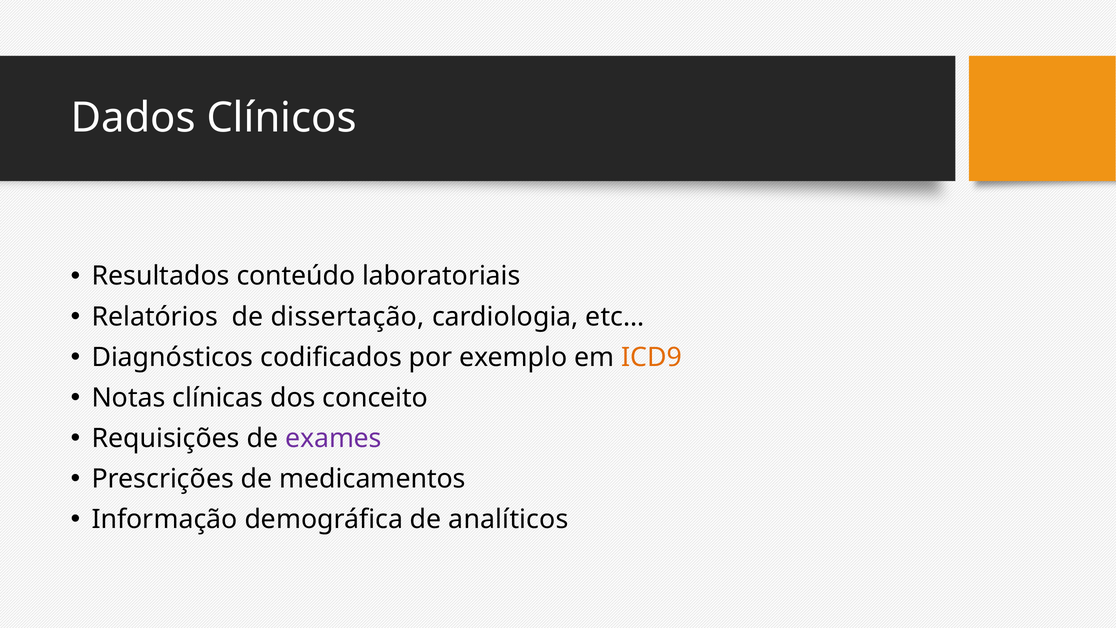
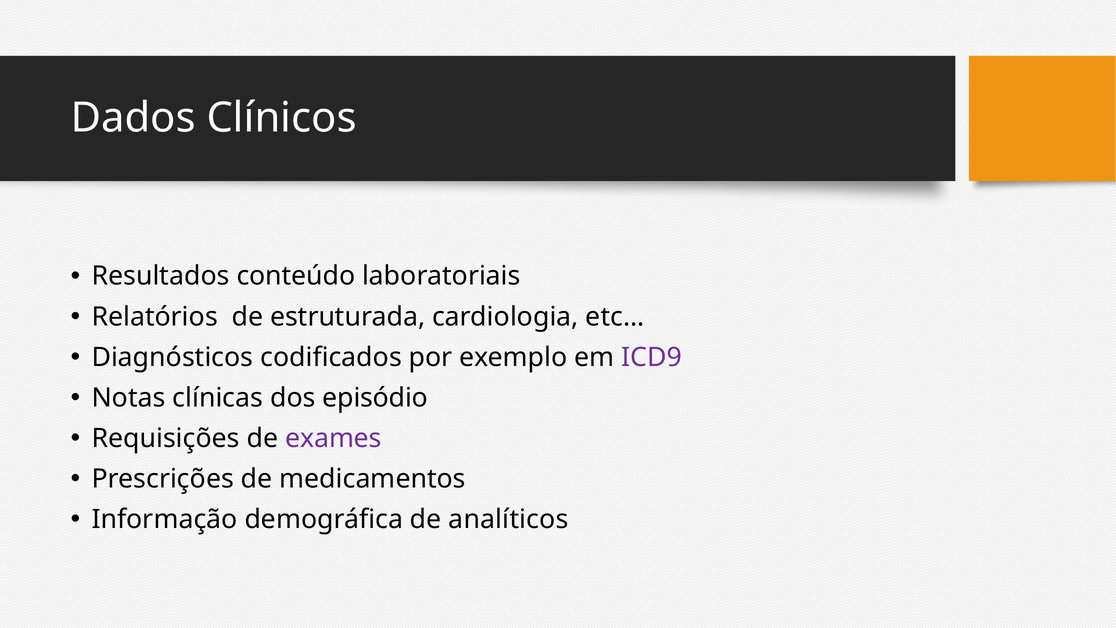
dissertação: dissertação -> estruturada (348, 317)
ICD9 colour: orange -> purple (652, 357)
conceito: conceito -> episódio (375, 398)
